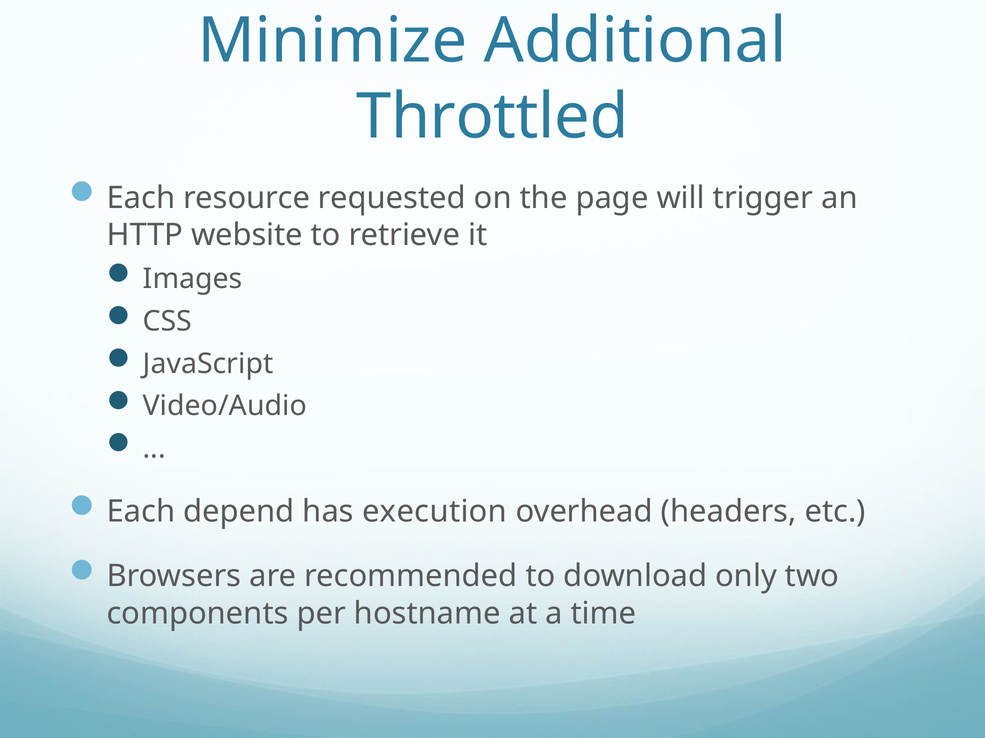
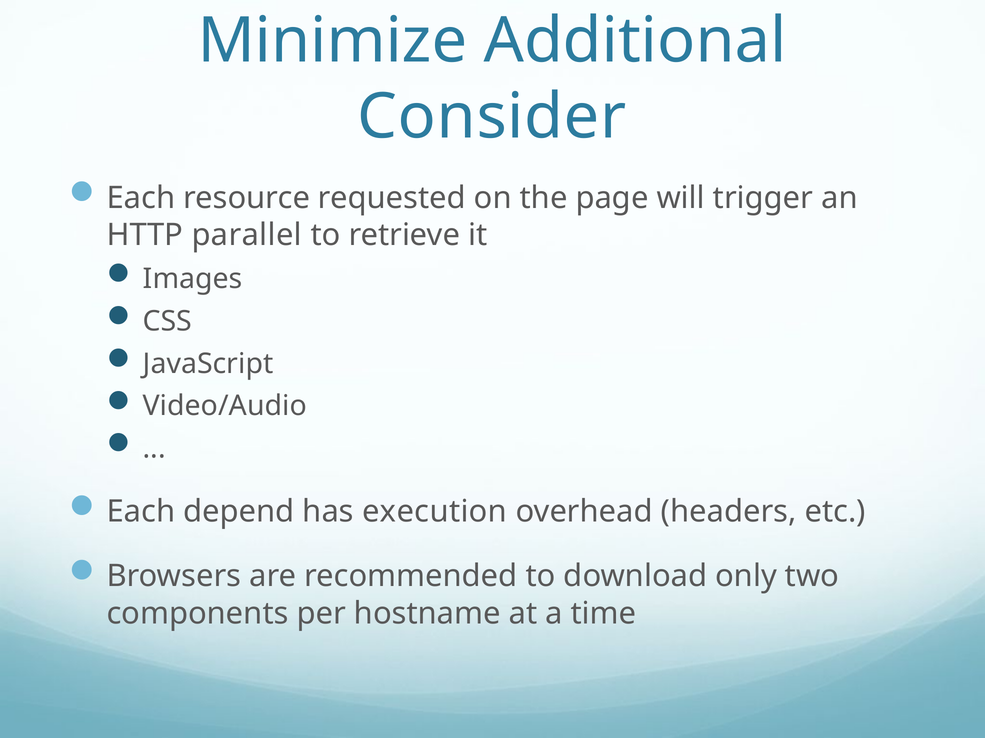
Throttled: Throttled -> Consider (492, 117)
website: website -> parallel (247, 235)
